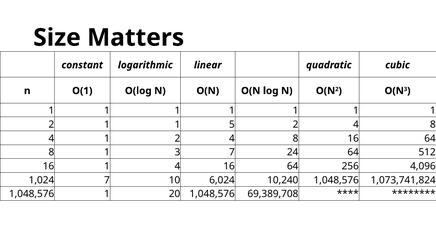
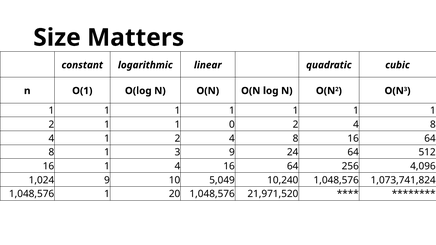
5: 5 -> 0 (232, 125)
3 7: 7 -> 9 (232, 152)
1,024 7: 7 -> 9 (107, 180)
6,024: 6,024 -> 5,049 (222, 180)
69,389,708: 69,389,708 -> 21,971,520 (273, 194)
